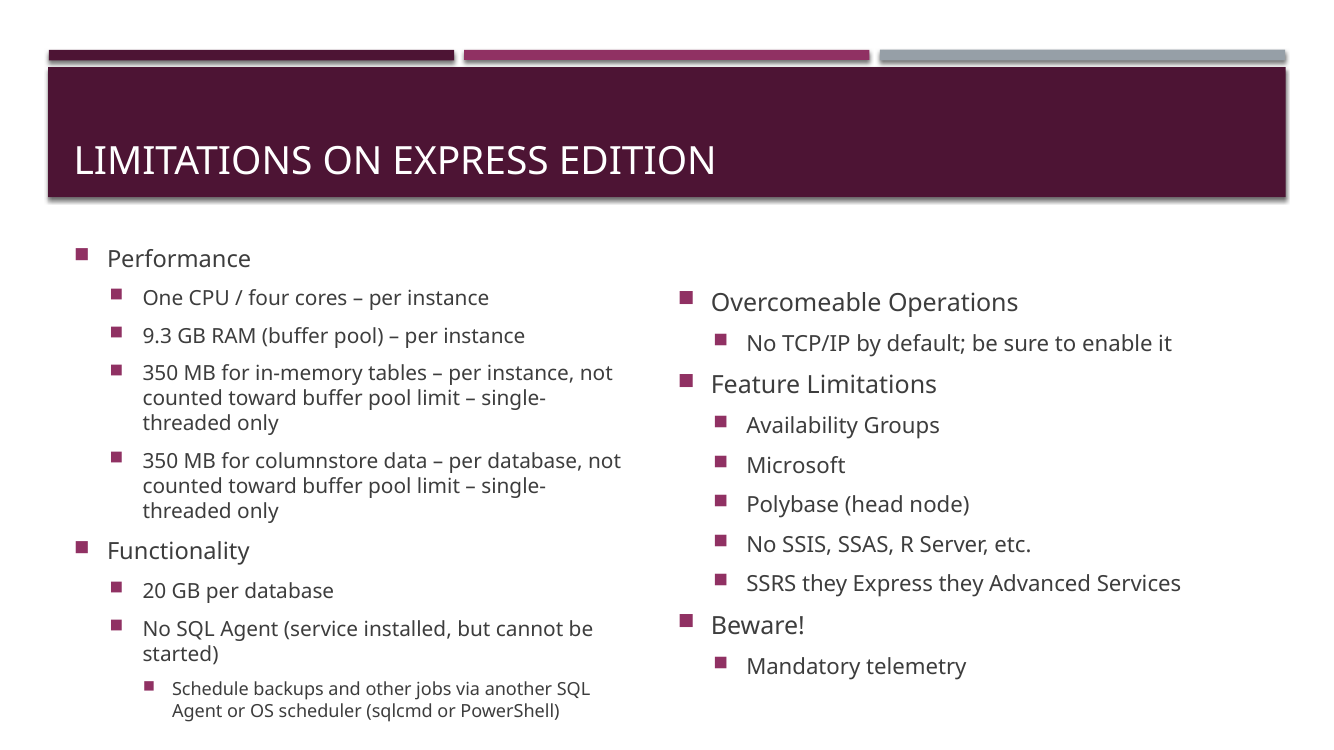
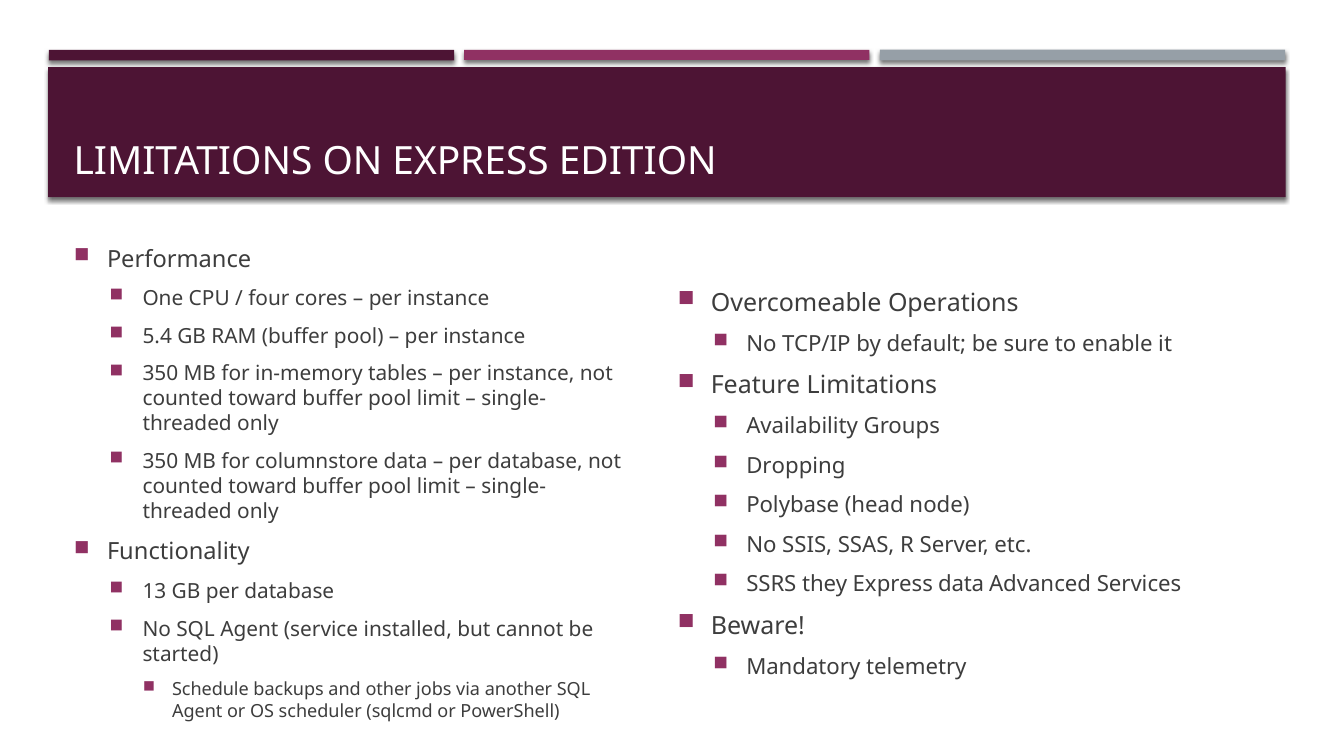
9.3: 9.3 -> 5.4 (157, 336)
Microsoft: Microsoft -> Dropping (796, 466)
Express they: they -> data (961, 584)
20: 20 -> 13 (154, 592)
